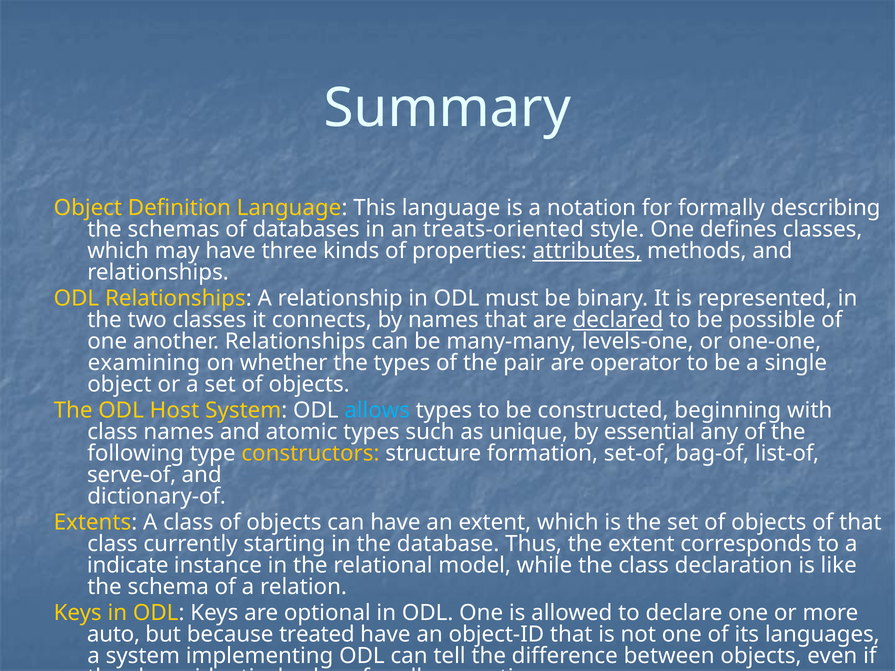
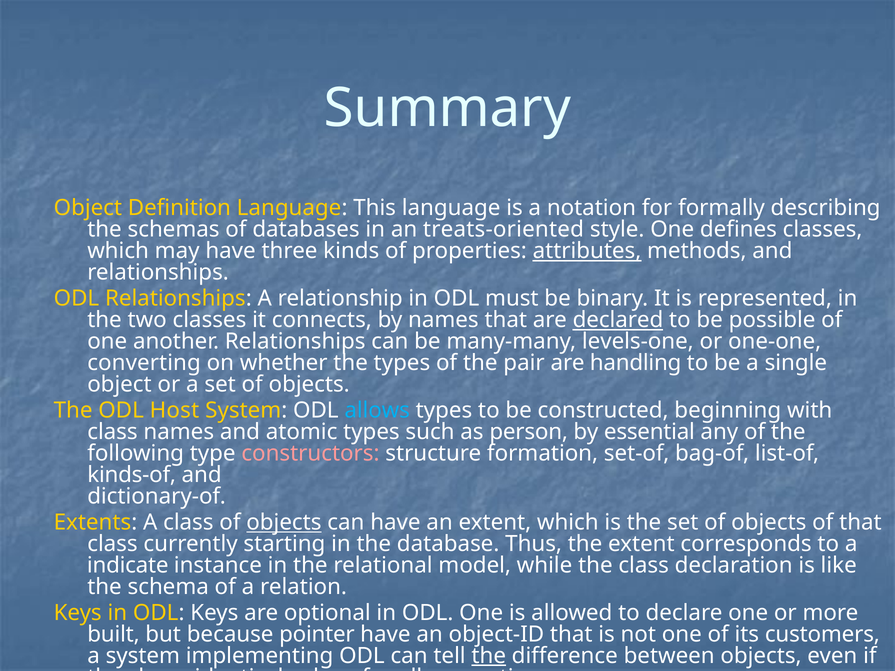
examining: examining -> converting (144, 363)
operator: operator -> handling (636, 363)
unique: unique -> person (529, 432)
constructors colour: yellow -> pink (310, 454)
serve-of: serve-of -> kinds-of (132, 475)
objects underline: none -> present (284, 523)
auto: auto -> built (113, 634)
treated: treated -> pointer (317, 634)
languages: languages -> customers (822, 634)
the underline: none -> present (489, 656)
